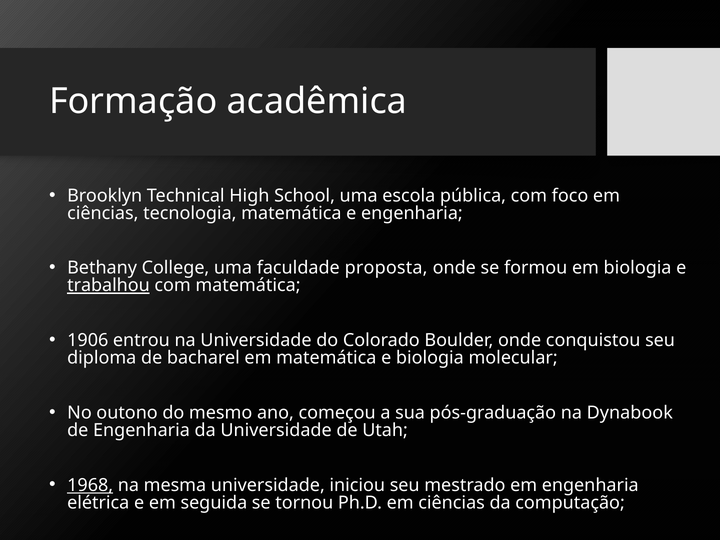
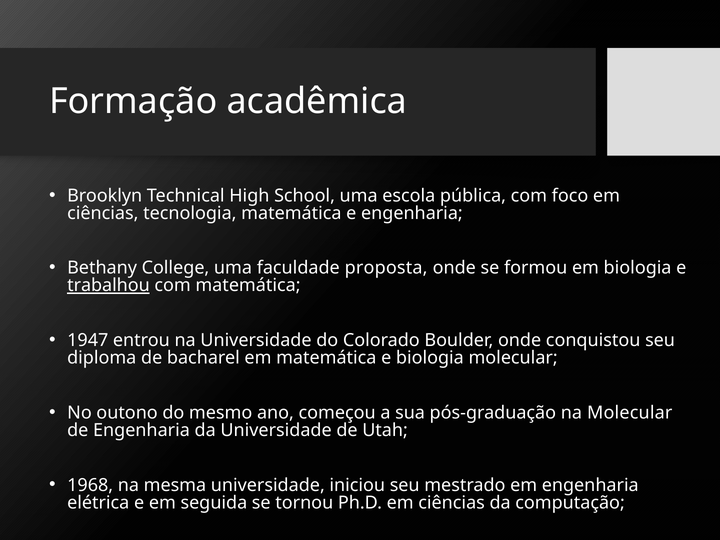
1906: 1906 -> 1947 (88, 340)
na Dynabook: Dynabook -> Molecular (630, 413)
1968 underline: present -> none (90, 485)
